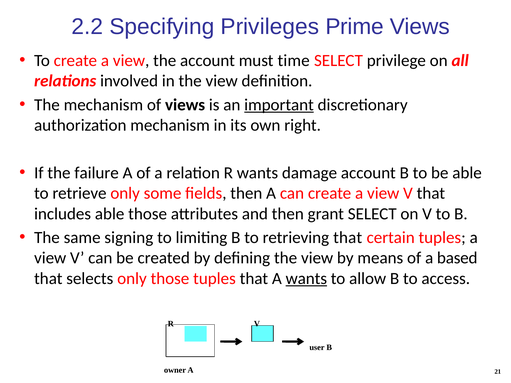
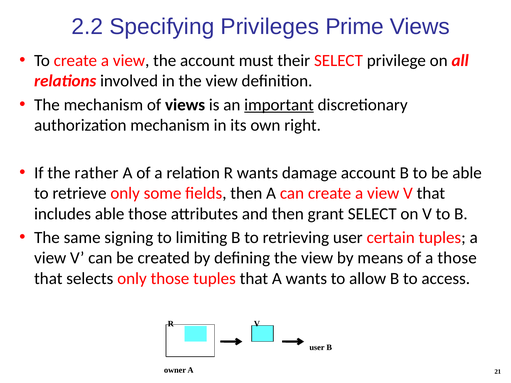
time: time -> their (294, 61)
failure: failure -> rather (96, 173)
retrieving that: that -> user (348, 238)
a based: based -> those (457, 258)
wants underline: present -> none (306, 279)
